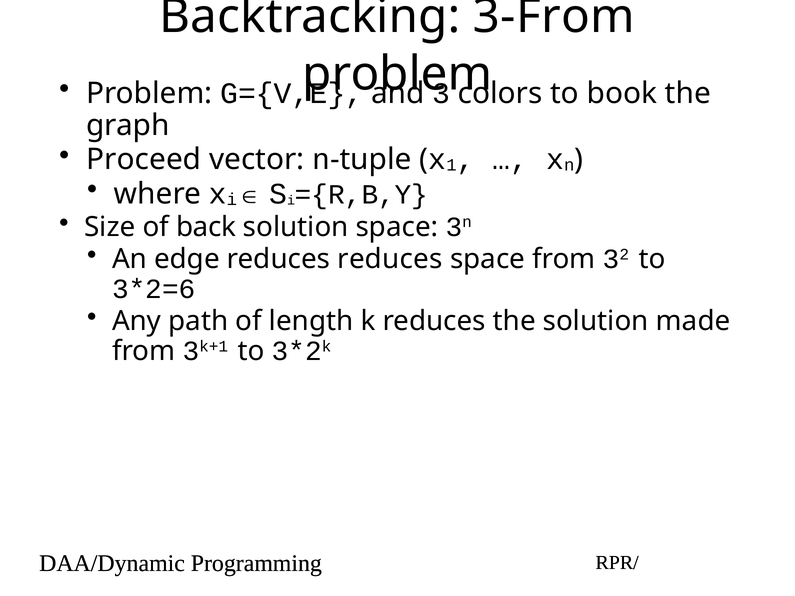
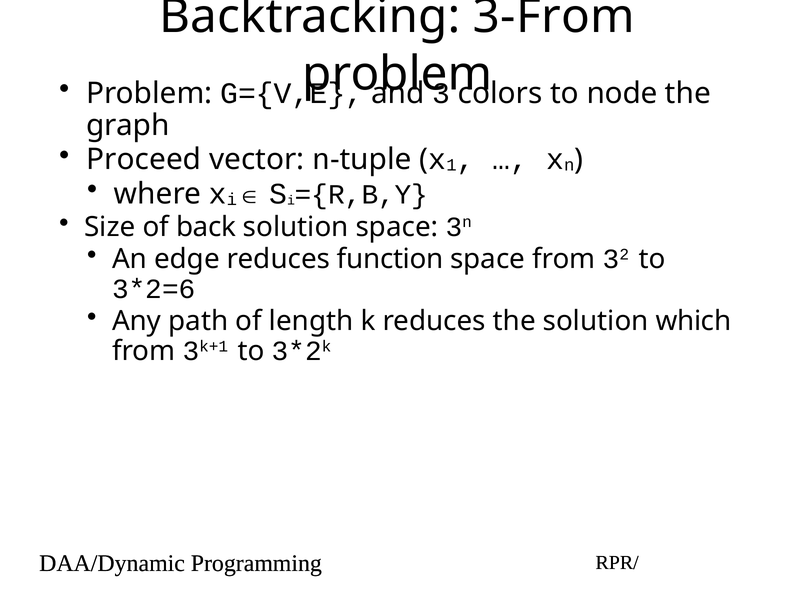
book: book -> node (622, 93)
reduces reduces: reduces -> function (390, 259)
made: made -> which (693, 321)
